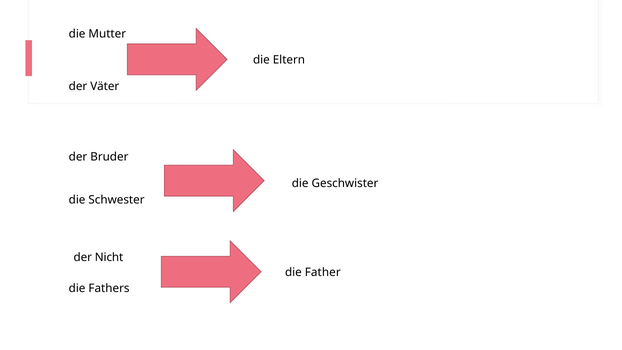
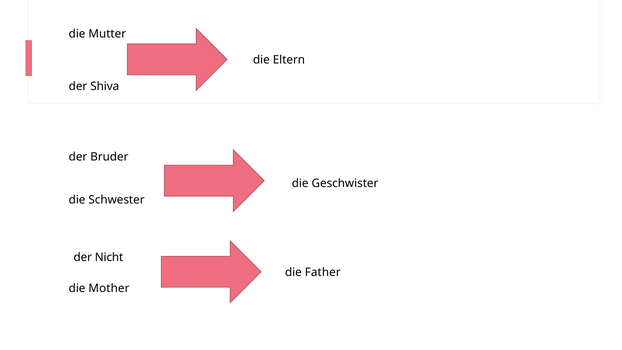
Väter: Väter -> Shiva (105, 86)
Fathers: Fathers -> Mother (109, 289)
